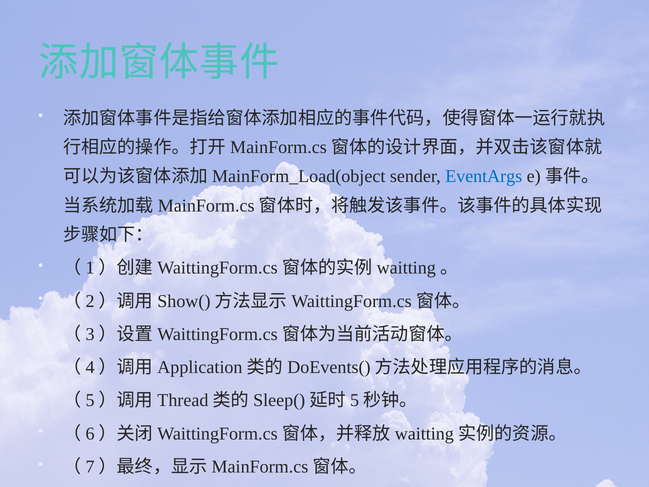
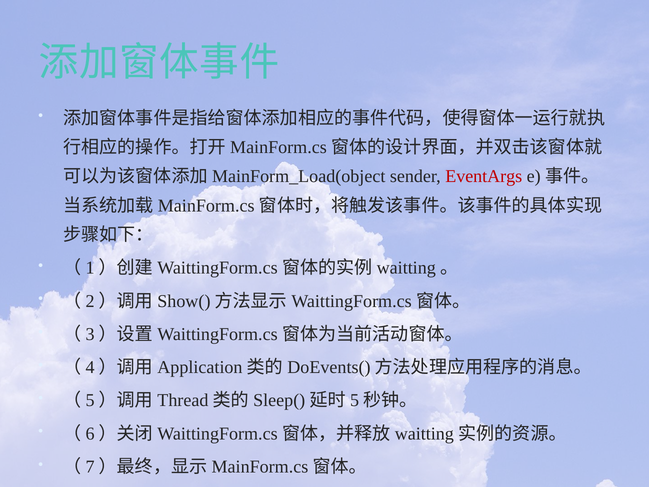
EventArgs colour: blue -> red (484, 176)
